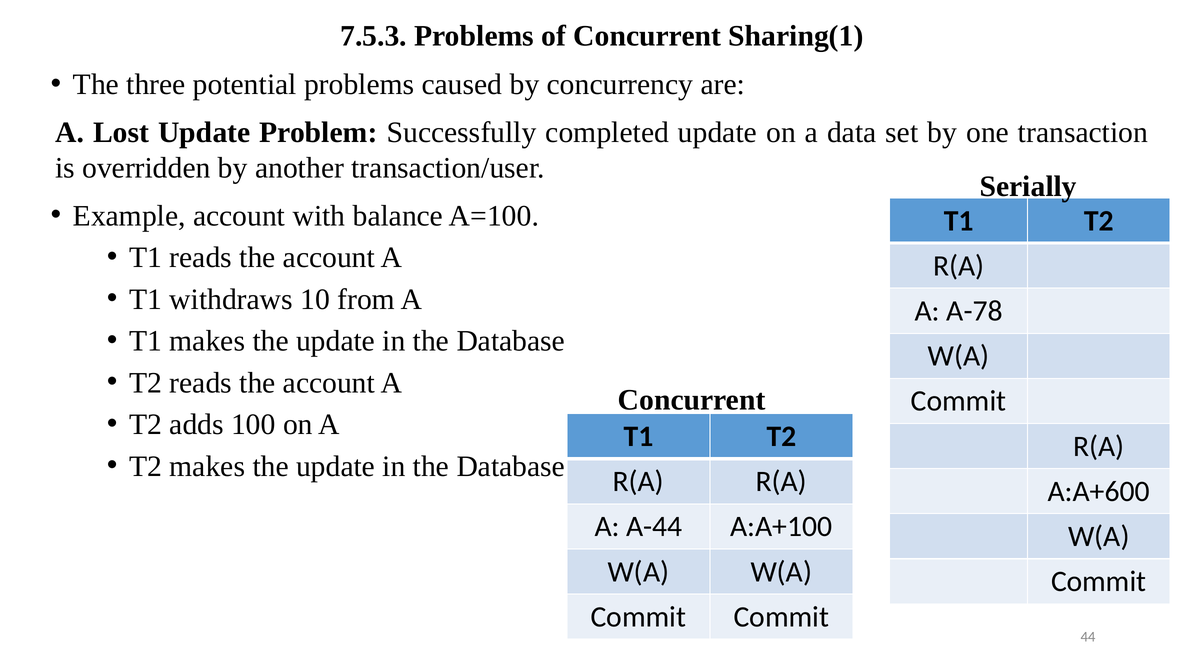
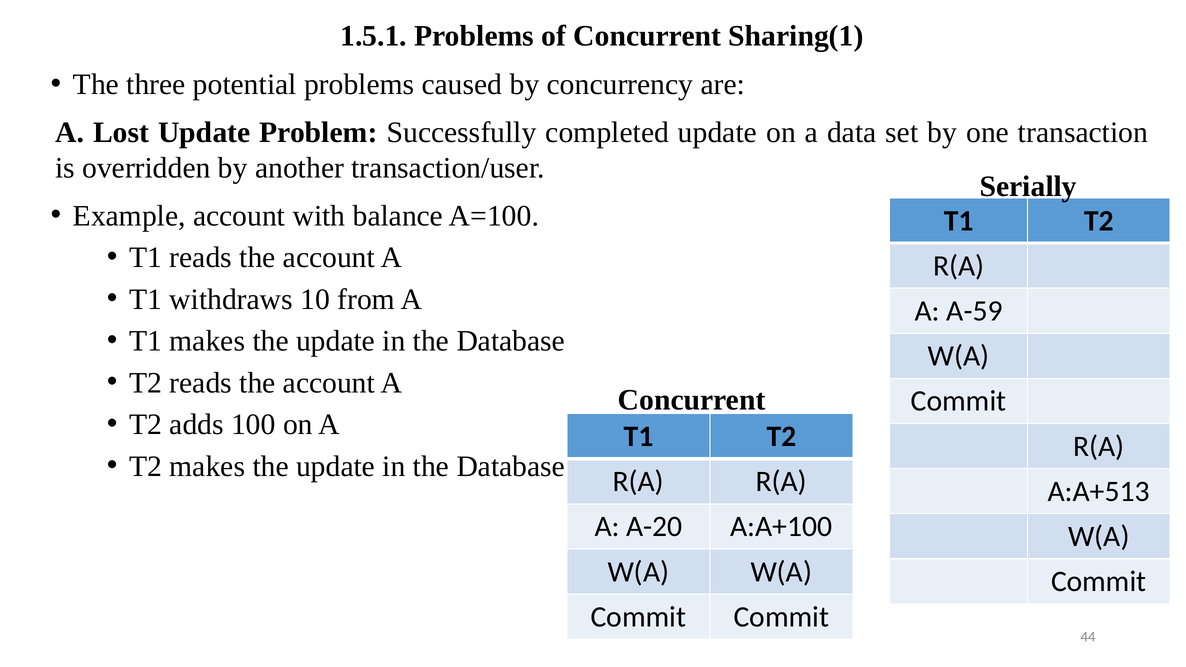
7.5.3: 7.5.3 -> 1.5.1 (374, 36)
A-78: A-78 -> A-59 (974, 311)
A:A+600: A:A+600 -> A:A+513 (1099, 491)
A-44: A-44 -> A-20 (654, 527)
